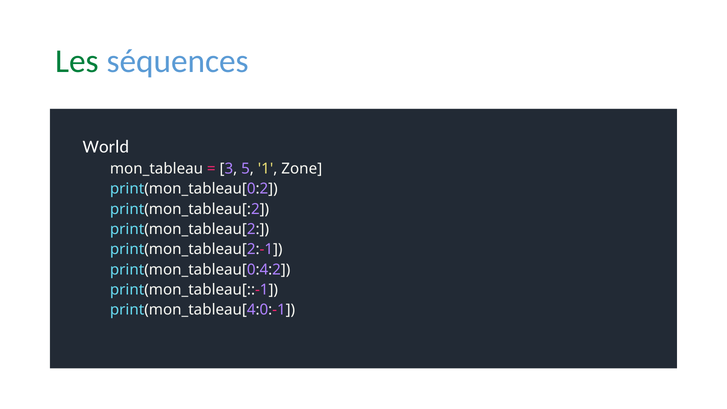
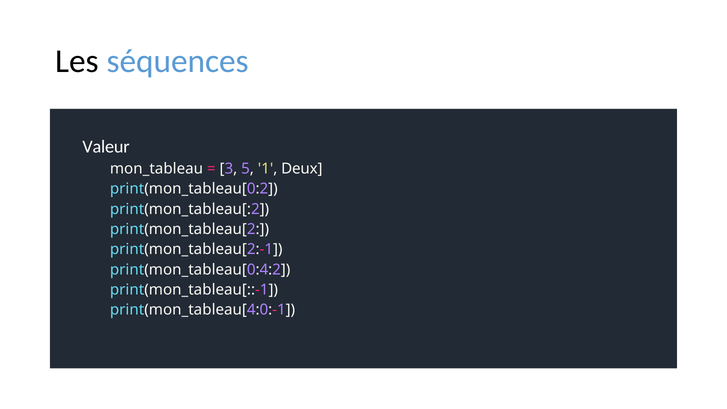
Les colour: green -> black (77, 61)
World: World -> Valeur (106, 147)
Zone: Zone -> Deux (302, 169)
